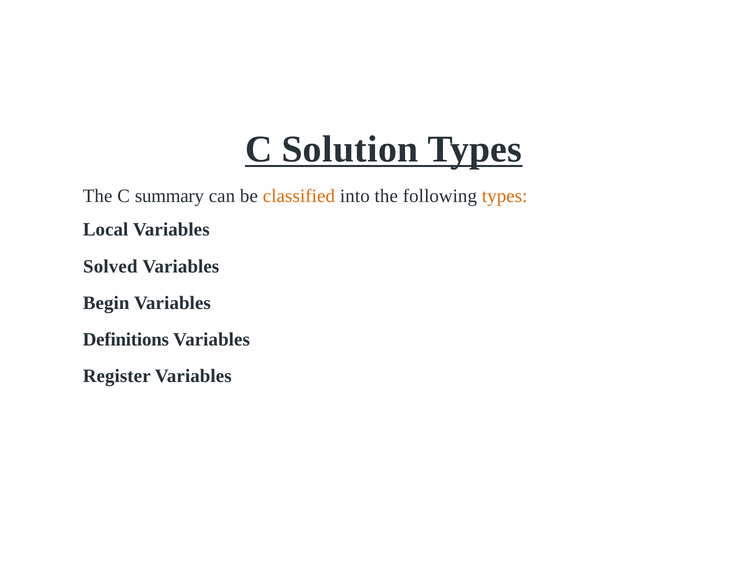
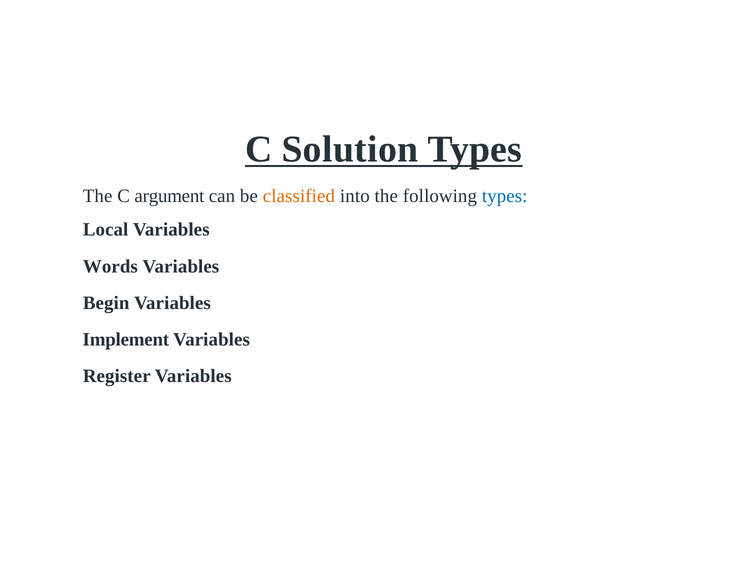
summary: summary -> argument (169, 196)
types colour: orange -> blue (505, 196)
Solved: Solved -> Words (110, 266)
Definitions: Definitions -> Implement (126, 339)
